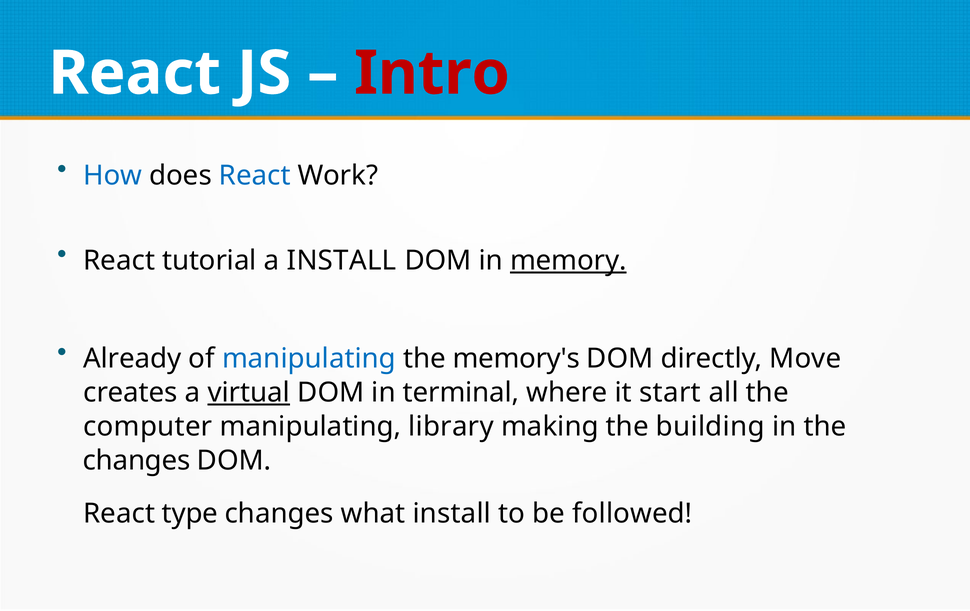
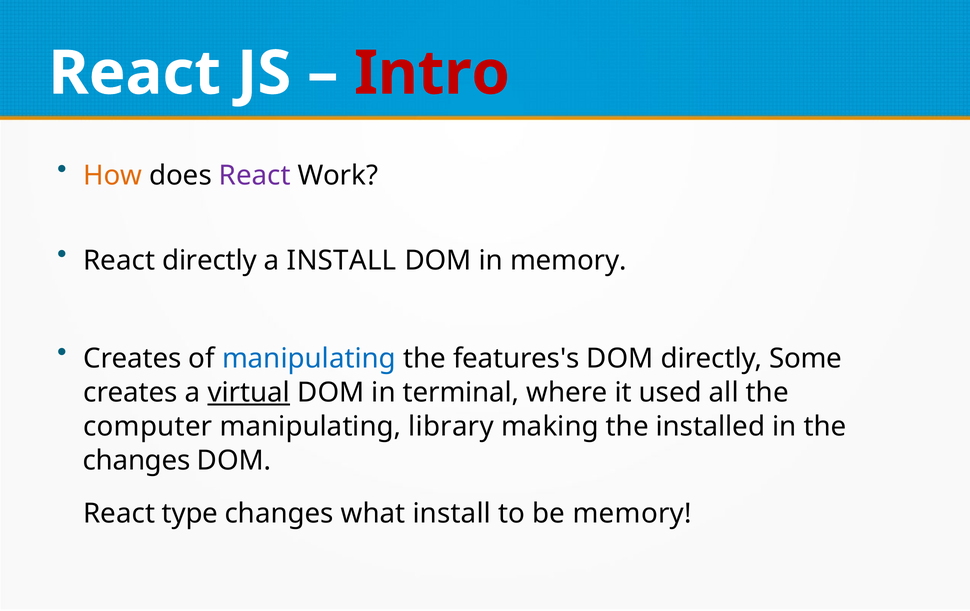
How colour: blue -> orange (113, 176)
React colour: blue -> purple (255, 176)
React tutorial: tutorial -> directly (209, 261)
memory underline: present -> none (568, 261)
Already: Already -> Creates (132, 359)
memory's: memory's -> features's (516, 359)
Move: Move -> Some (805, 359)
start: start -> used (670, 393)
building: building -> installed (710, 427)
be followed: followed -> memory (632, 514)
